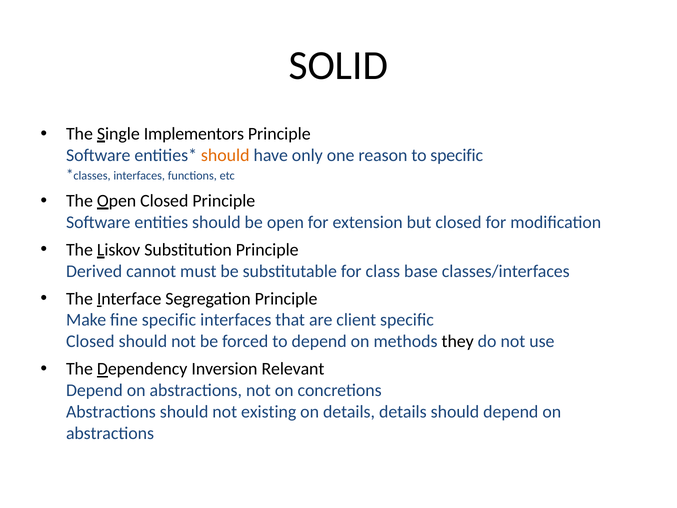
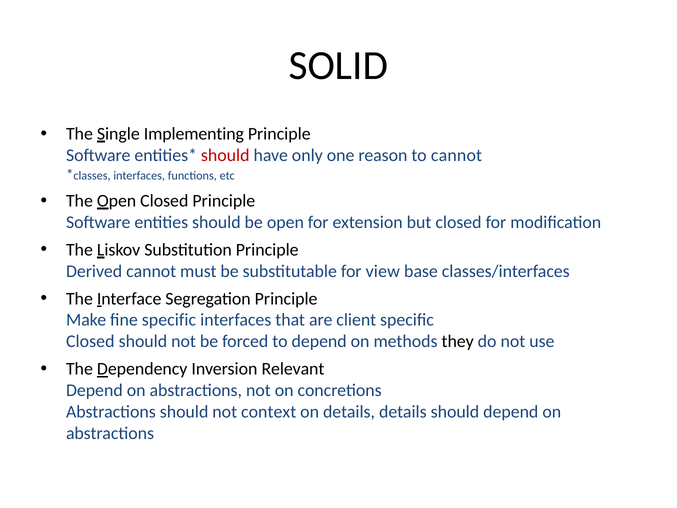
Implementors: Implementors -> Implementing (194, 134)
should colour: orange -> red (225, 155)
to specific: specific -> cannot (457, 155)
class: class -> view (383, 271)
existing: existing -> context (269, 412)
